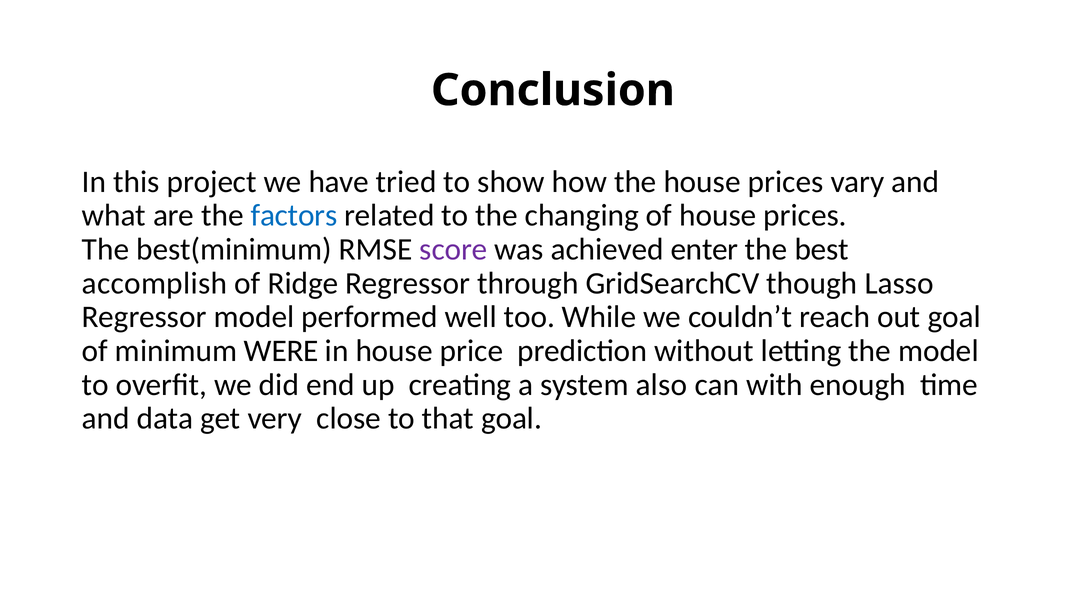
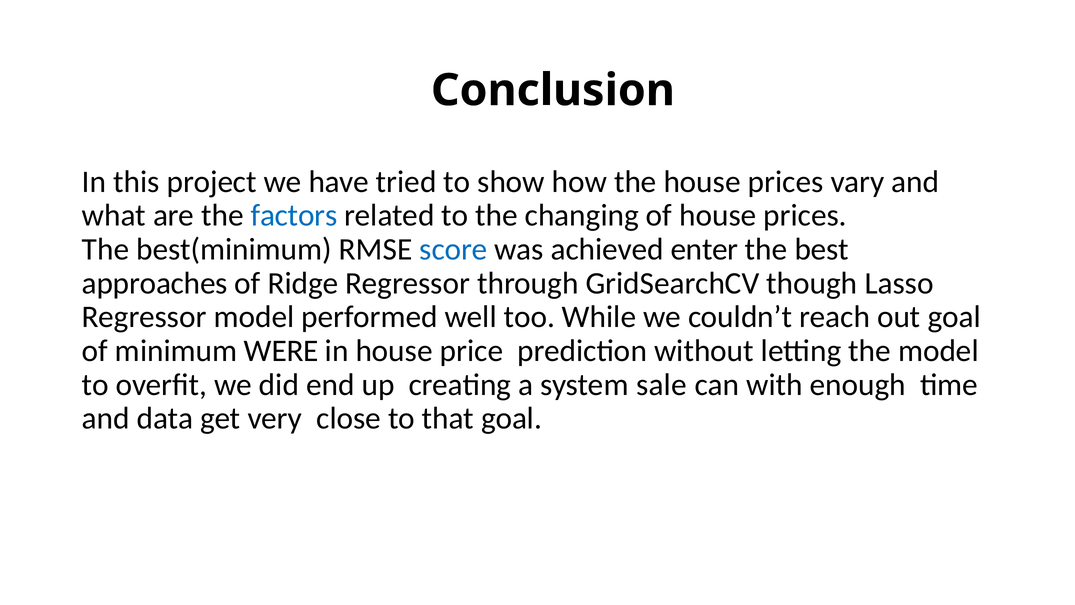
score colour: purple -> blue (453, 249)
accomplish: accomplish -> approaches (155, 283)
also: also -> sale (662, 385)
